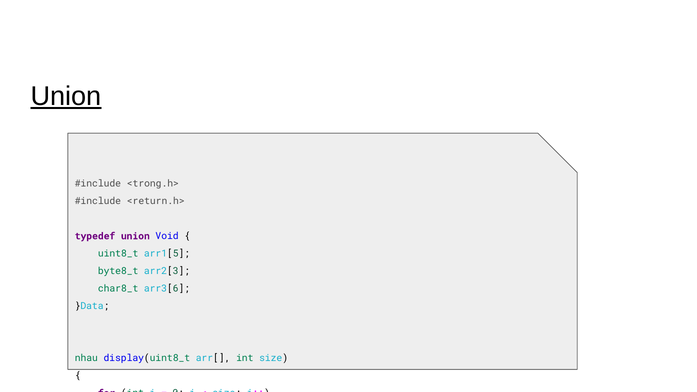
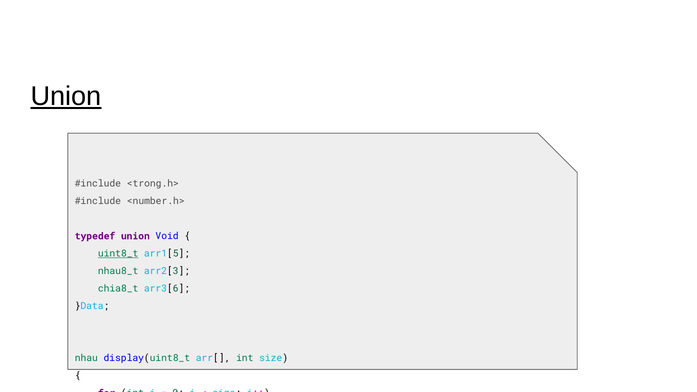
<return.h>: <return.h> -> <number.h> (156, 201)
uint8_t underline: none -> present (118, 254)
byte8_t: byte8_t -> nhau8_t (118, 271)
char8_t: char8_t -> chia8_t (118, 288)
